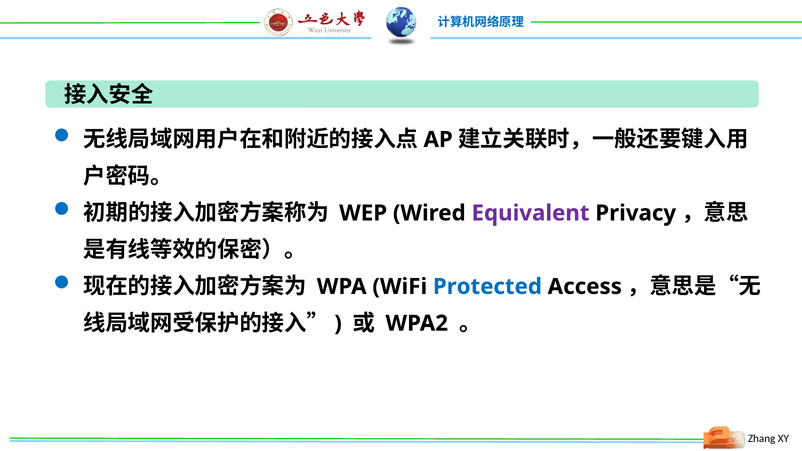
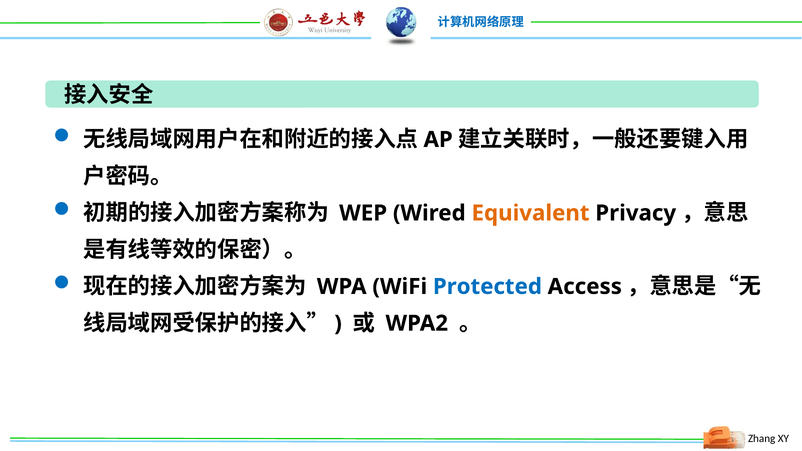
Equivalent colour: purple -> orange (531, 213)
